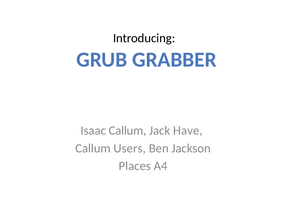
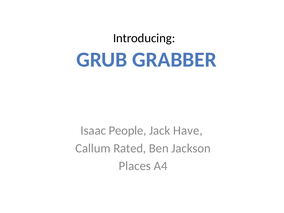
Isaac Callum: Callum -> People (128, 131)
Users: Users -> Rated (130, 148)
